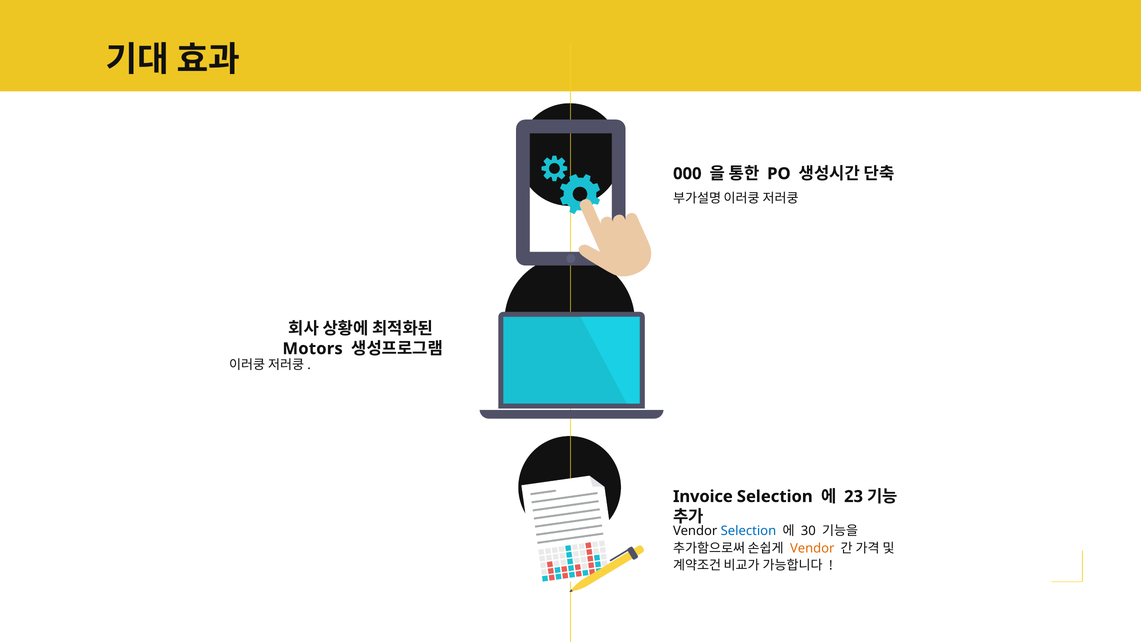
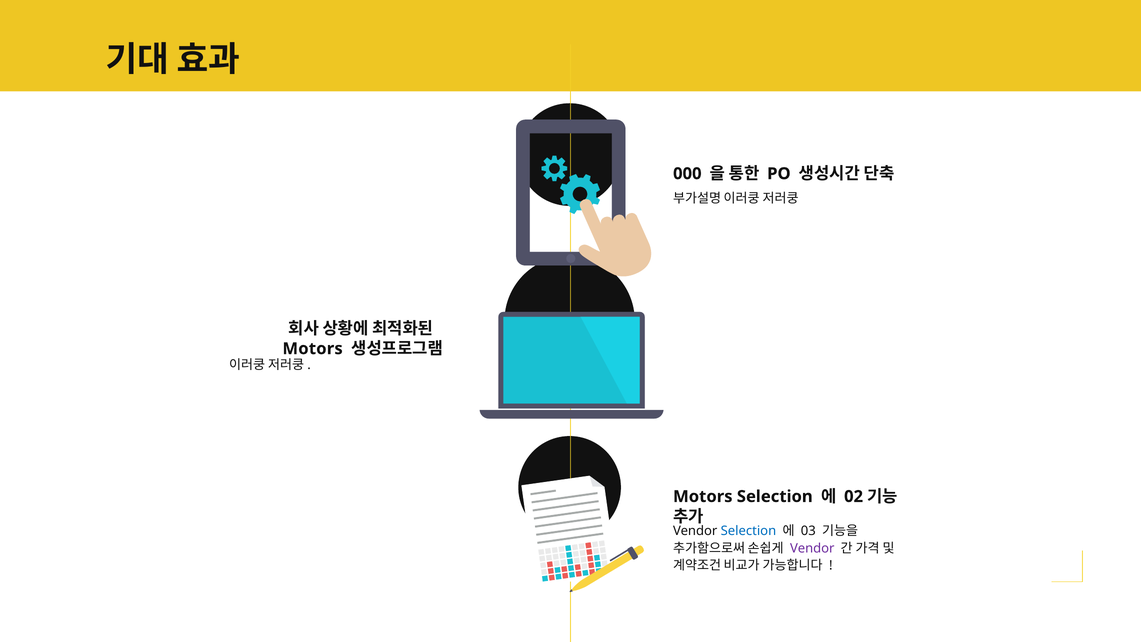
Invoice: Invoice -> Motors (703, 496)
23: 23 -> 02 (854, 496)
30: 30 -> 03 (808, 531)
Vendor colour: orange -> purple (812, 548)
